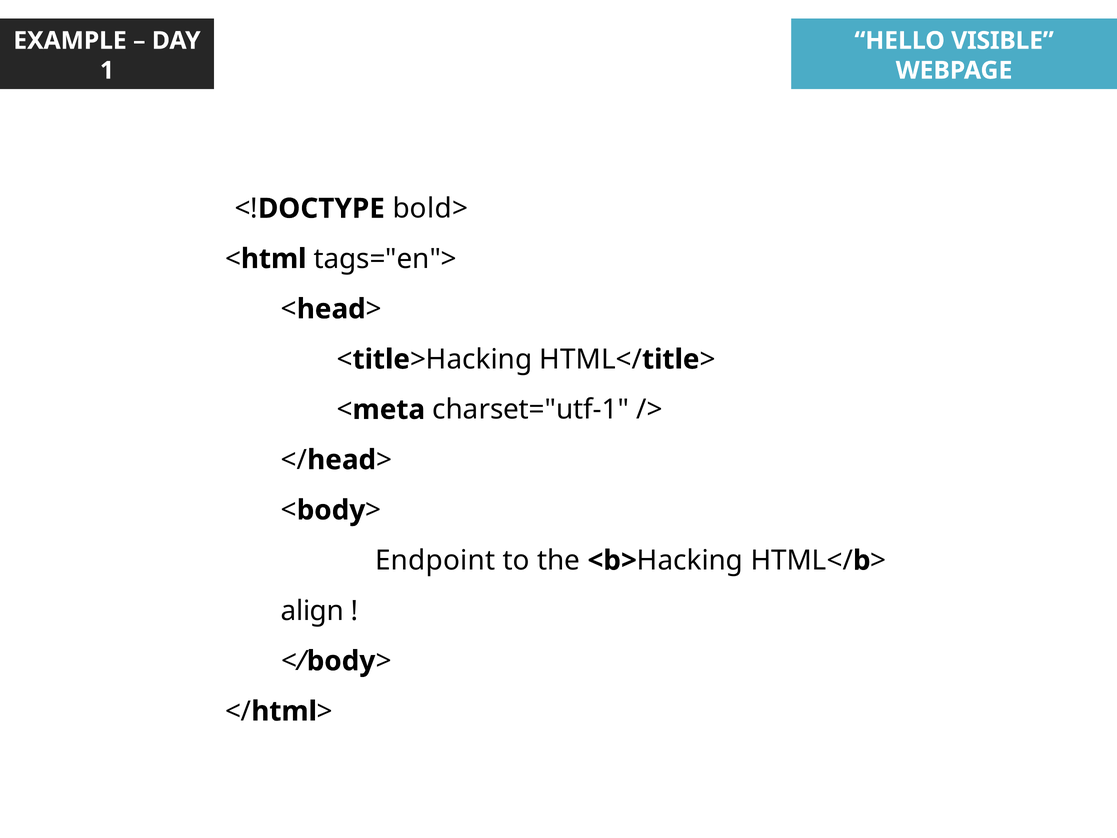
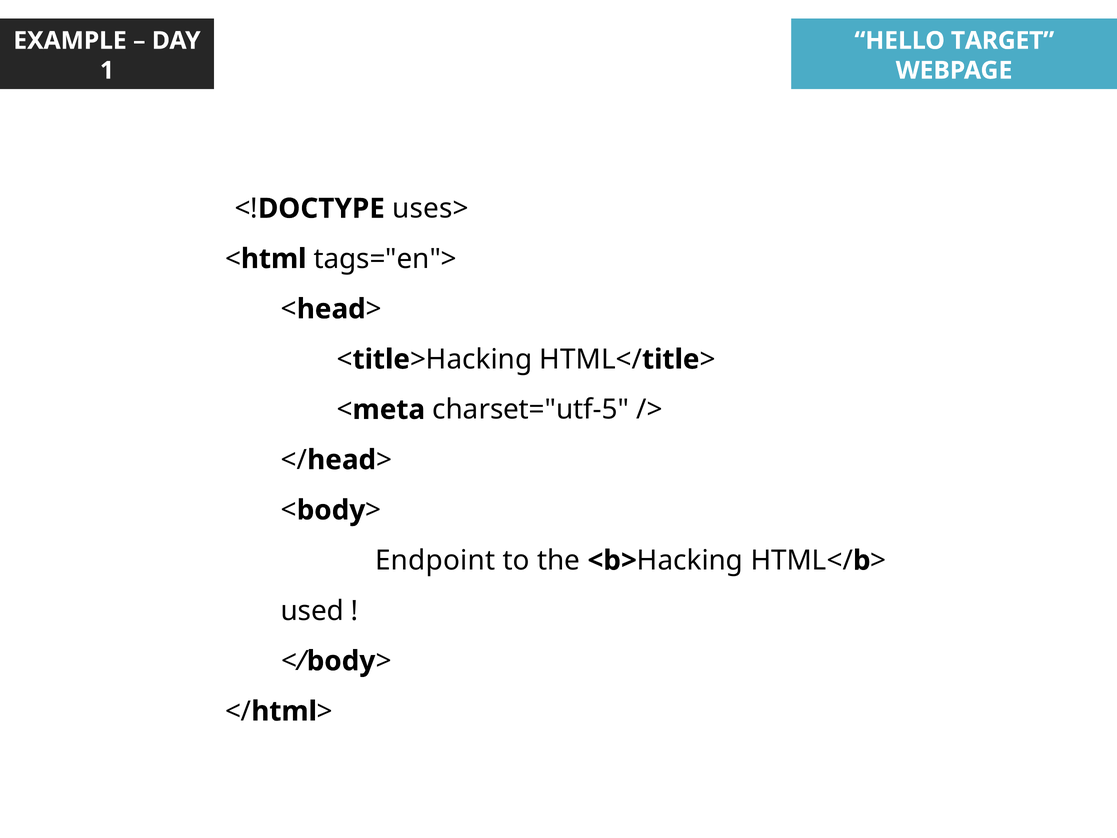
VISIBLE: VISIBLE -> TARGET (1003, 41)
bold>: bold> -> uses> (430, 209)
charset="utf-1: charset="utf-1 -> charset="utf-5 (531, 410)
align: align -> used (312, 611)
